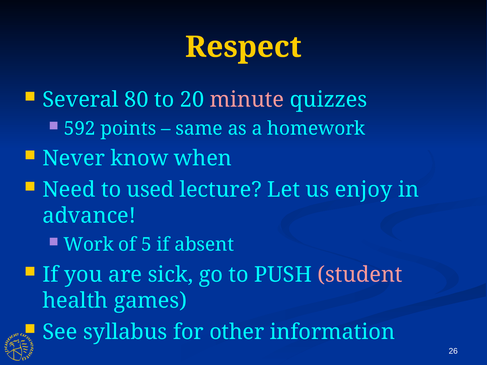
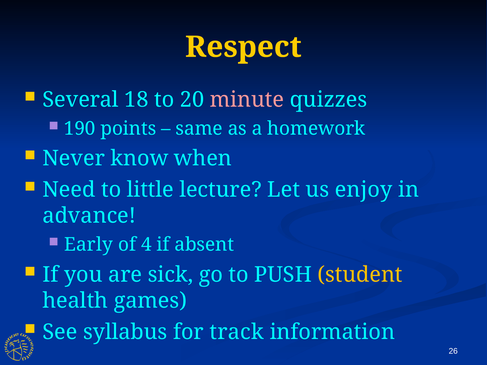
80: 80 -> 18 (136, 100)
592: 592 -> 190 (80, 129)
used: used -> little (150, 190)
Work: Work -> Early (88, 245)
5: 5 -> 4 (146, 245)
student colour: pink -> yellow (360, 275)
other: other -> track (237, 332)
